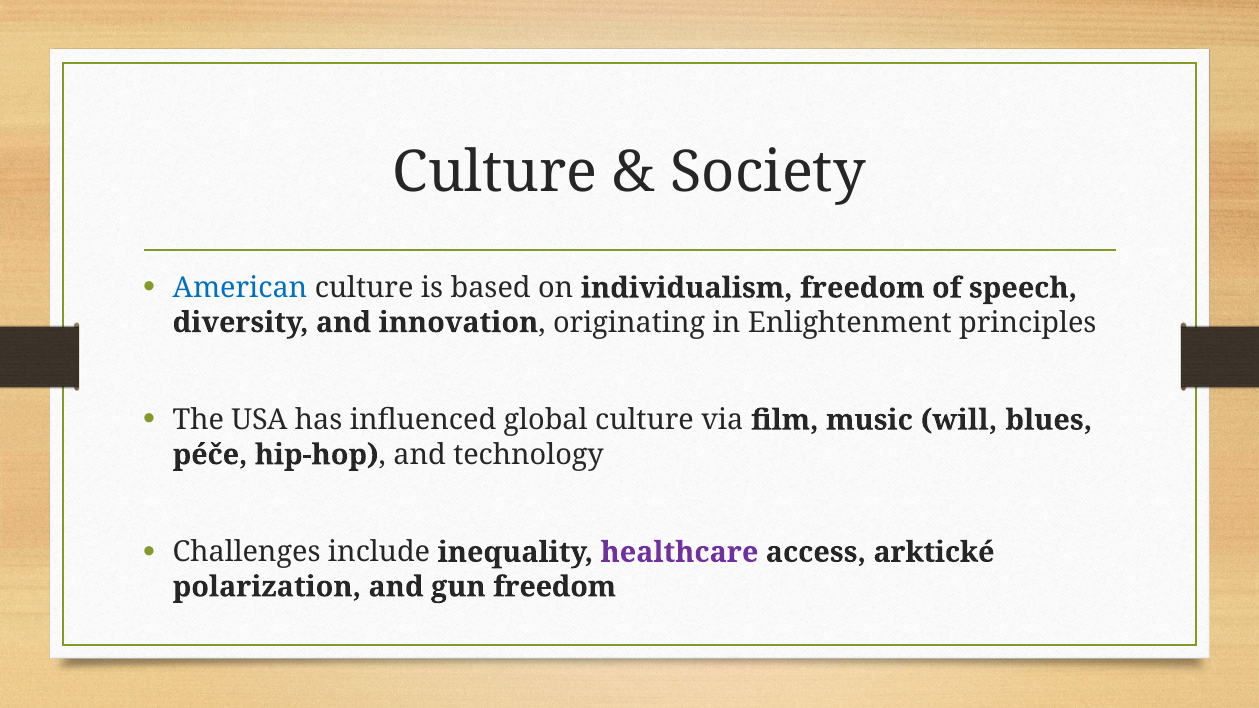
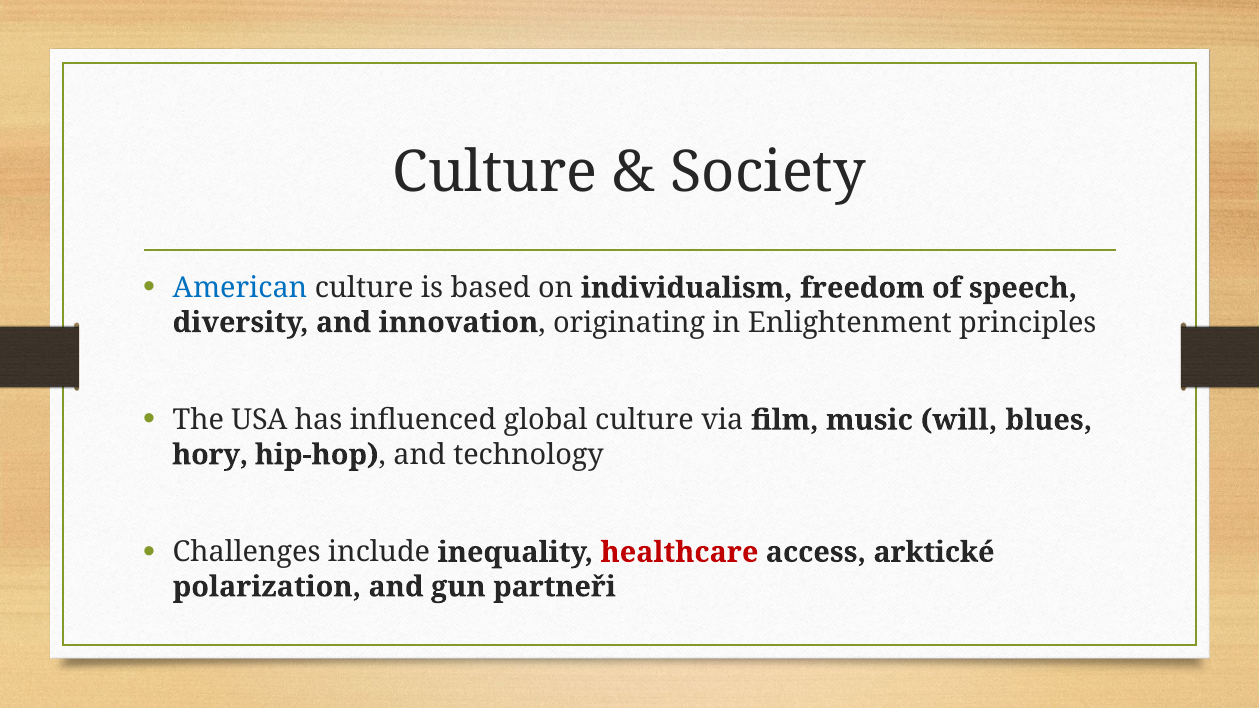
péče: péče -> hory (210, 455)
healthcare colour: purple -> red (679, 552)
gun freedom: freedom -> partneři (555, 587)
